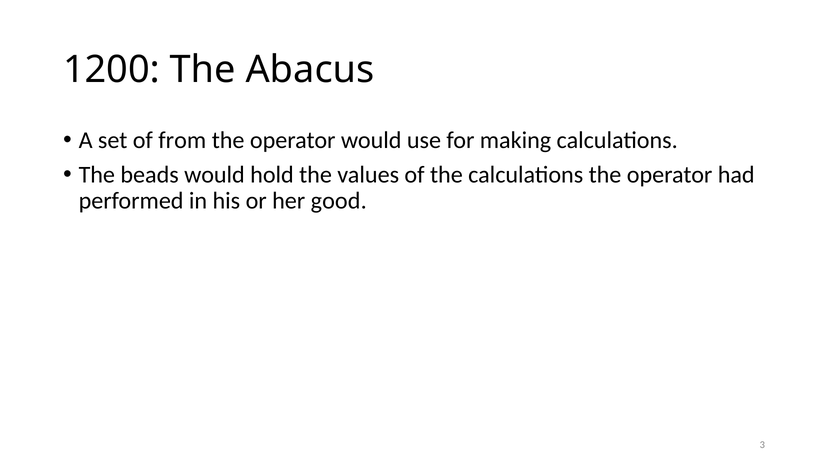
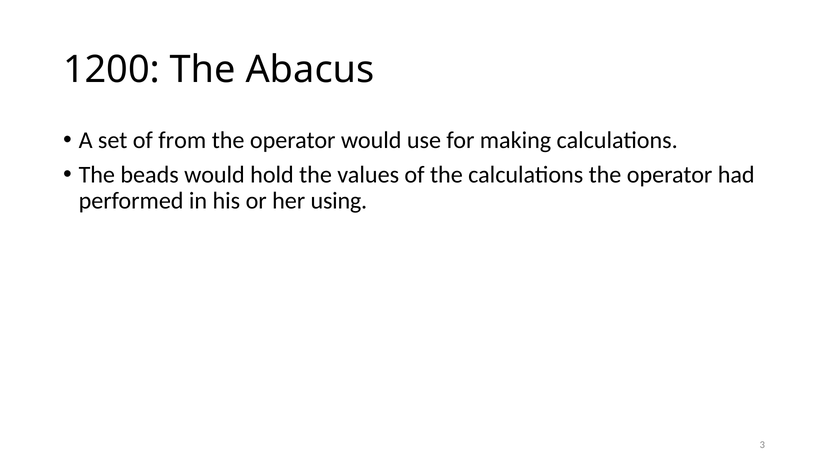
good: good -> using (339, 201)
